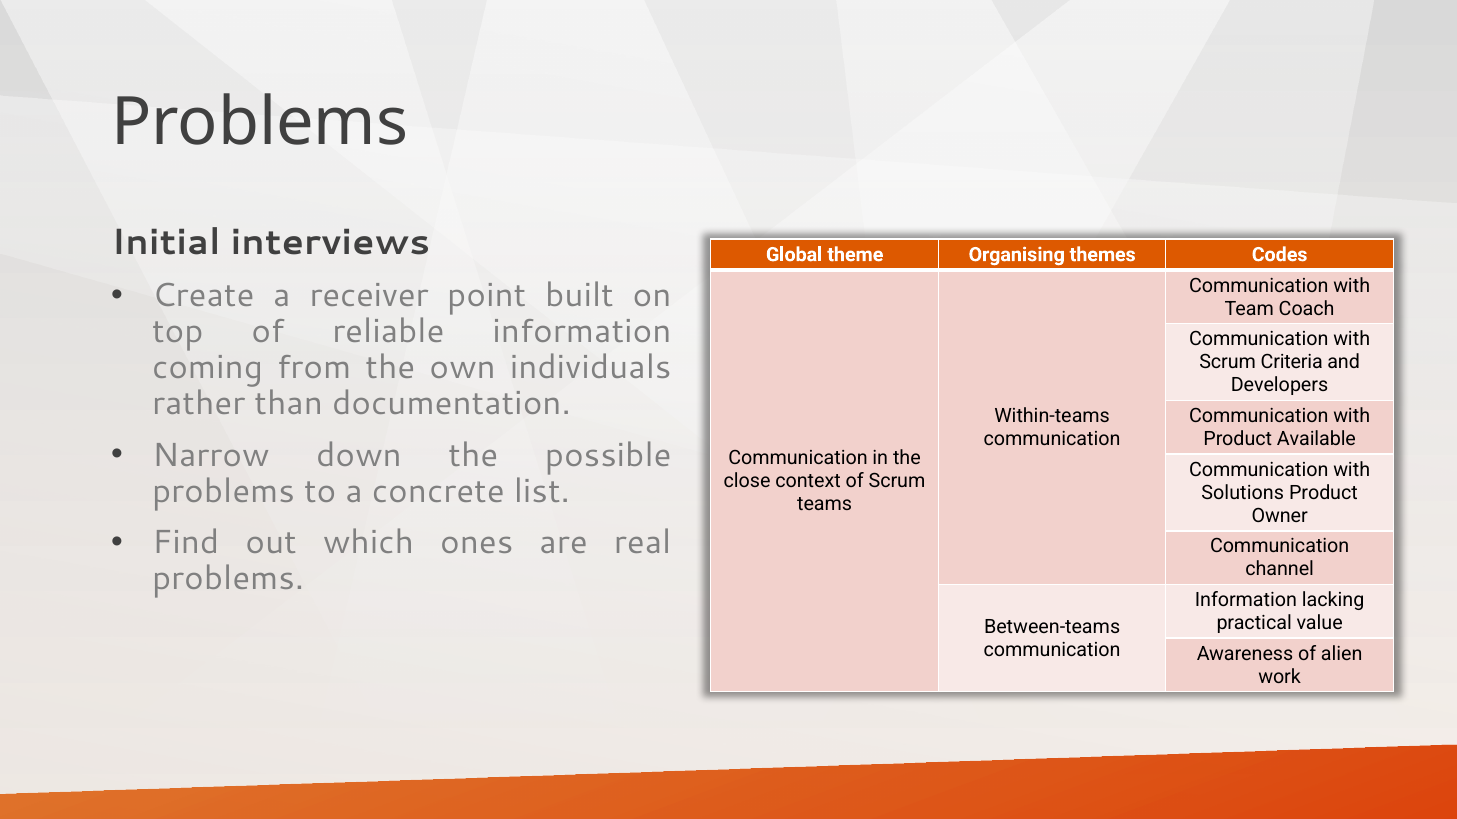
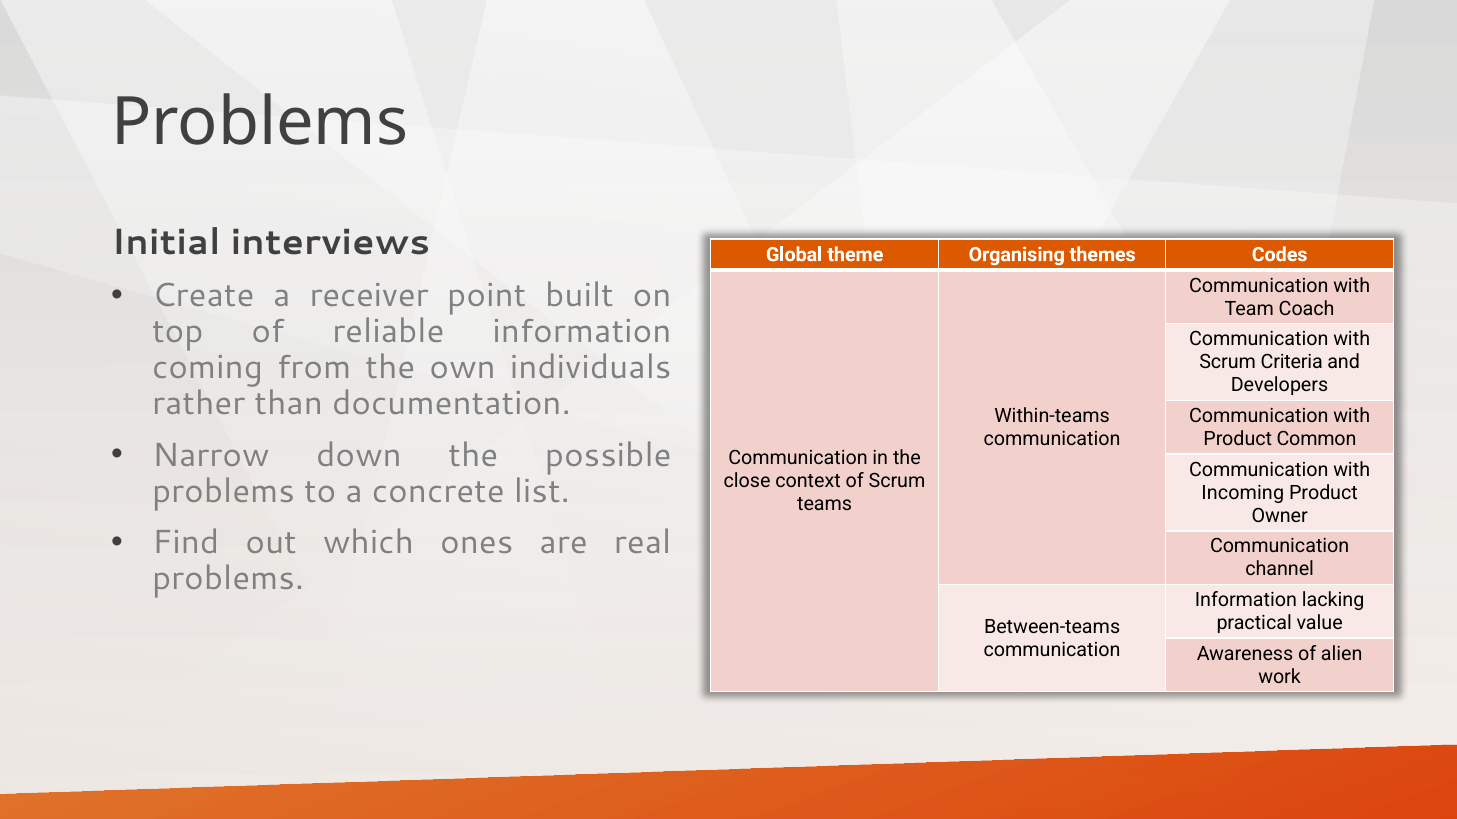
Available: Available -> Common (1316, 439)
Solutions: Solutions -> Incoming (1243, 493)
